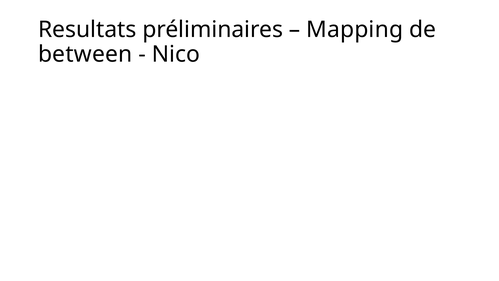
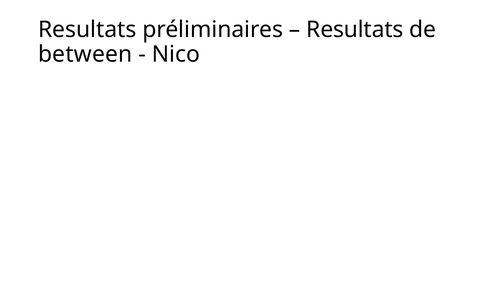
Mapping: Mapping -> Resultats (355, 30)
